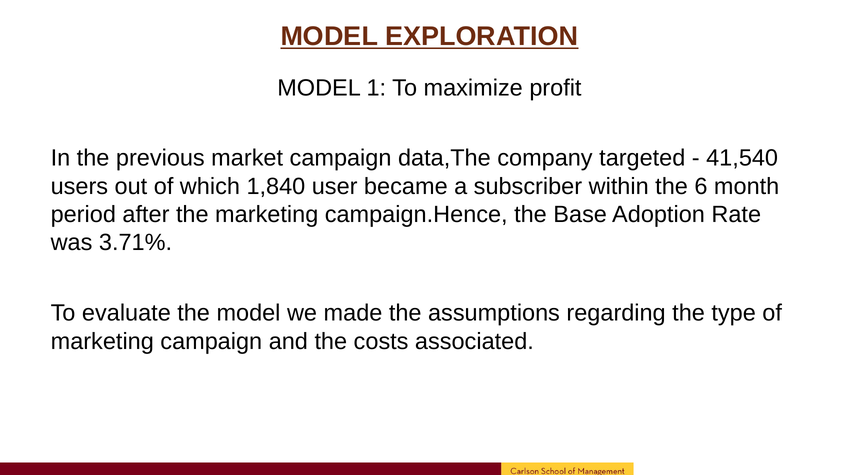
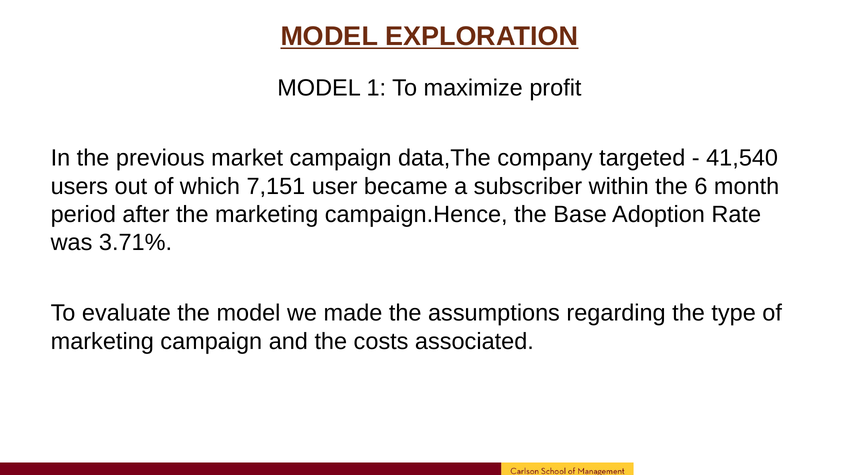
1,840: 1,840 -> 7,151 (276, 187)
